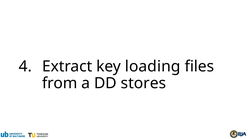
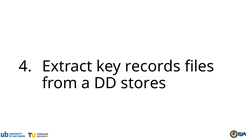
loading: loading -> records (153, 67)
